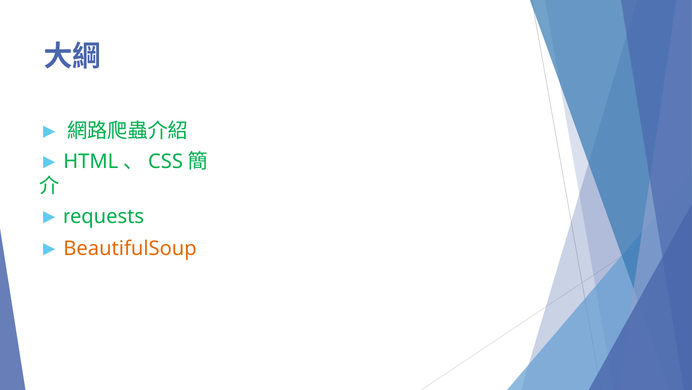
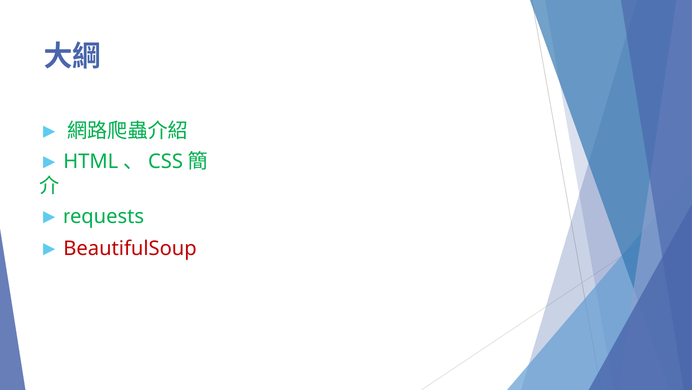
BeautifulSoup colour: orange -> red (130, 248)
